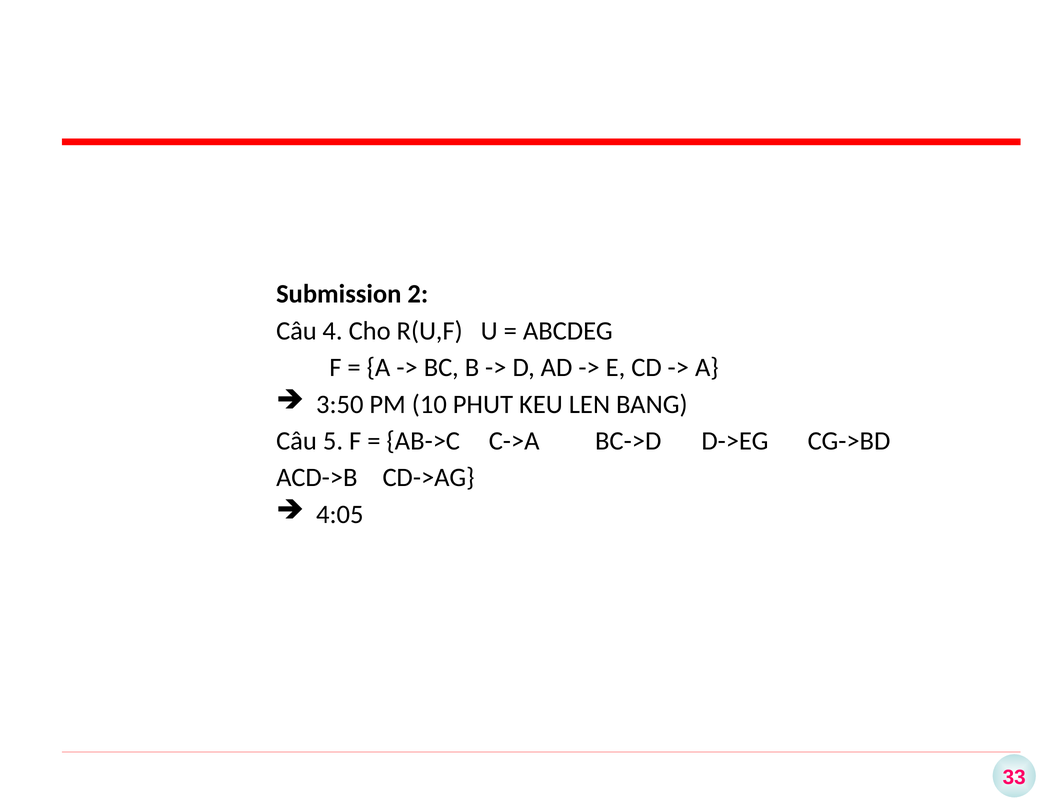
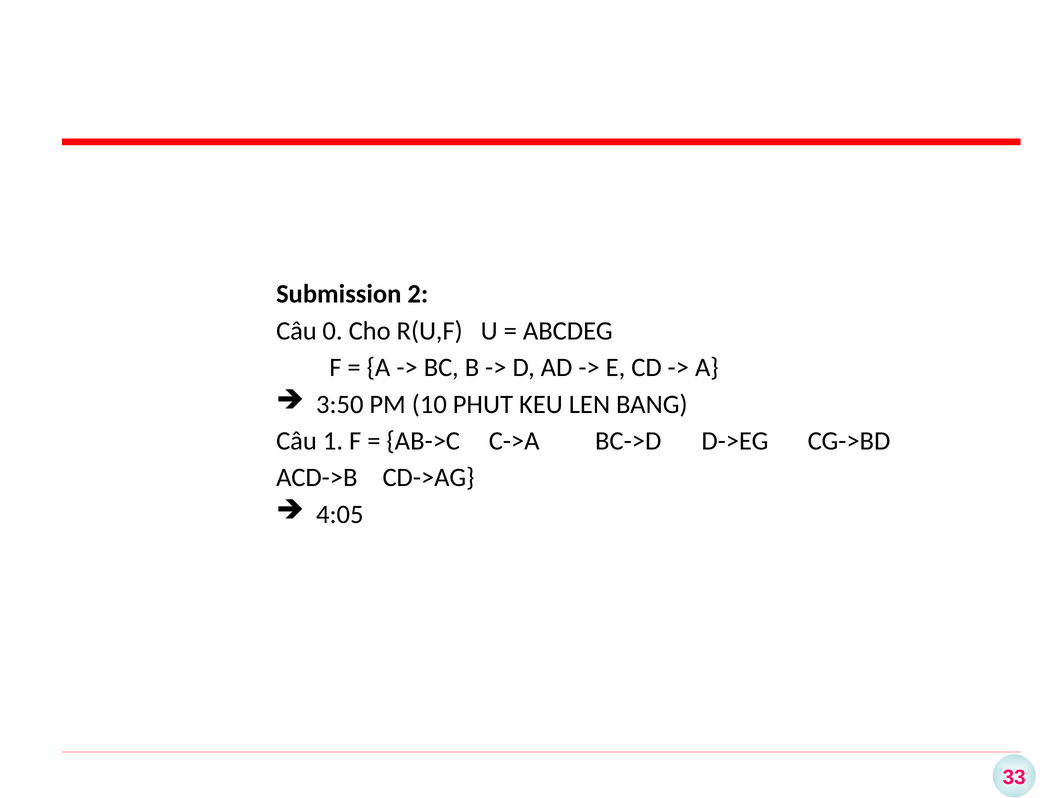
4: 4 -> 0 (333, 331)
5: 5 -> 1 (333, 441)
